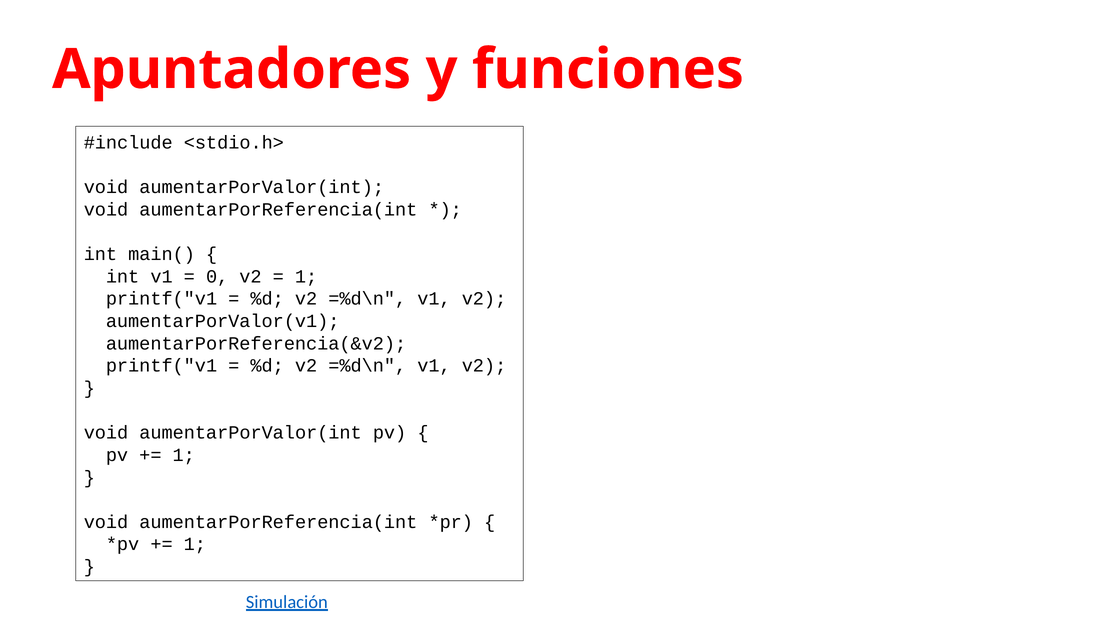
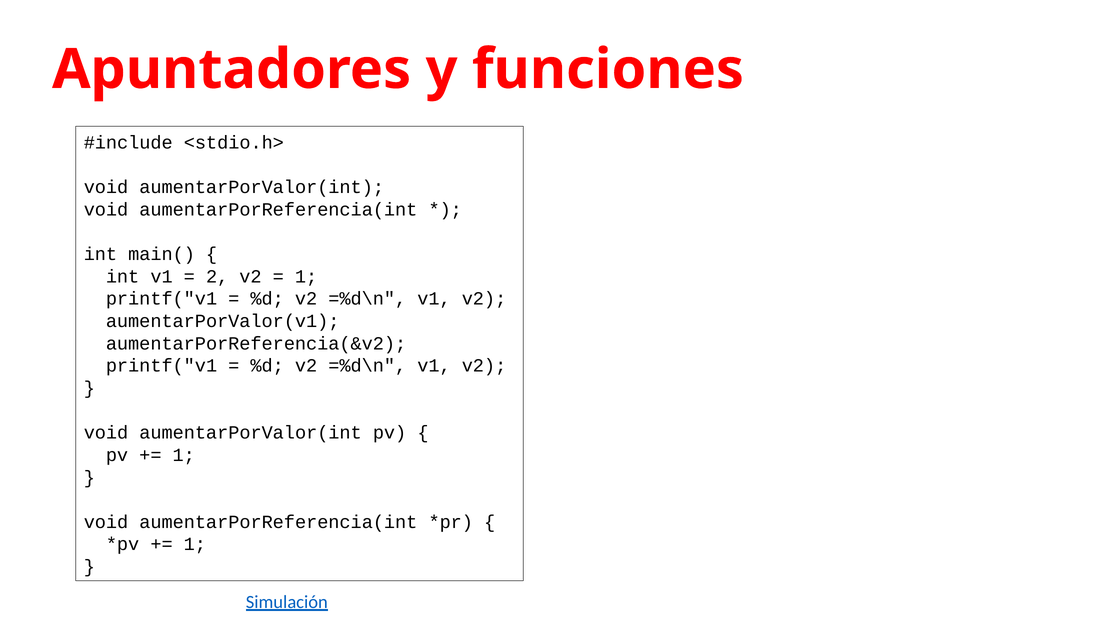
0: 0 -> 2 (217, 276)
